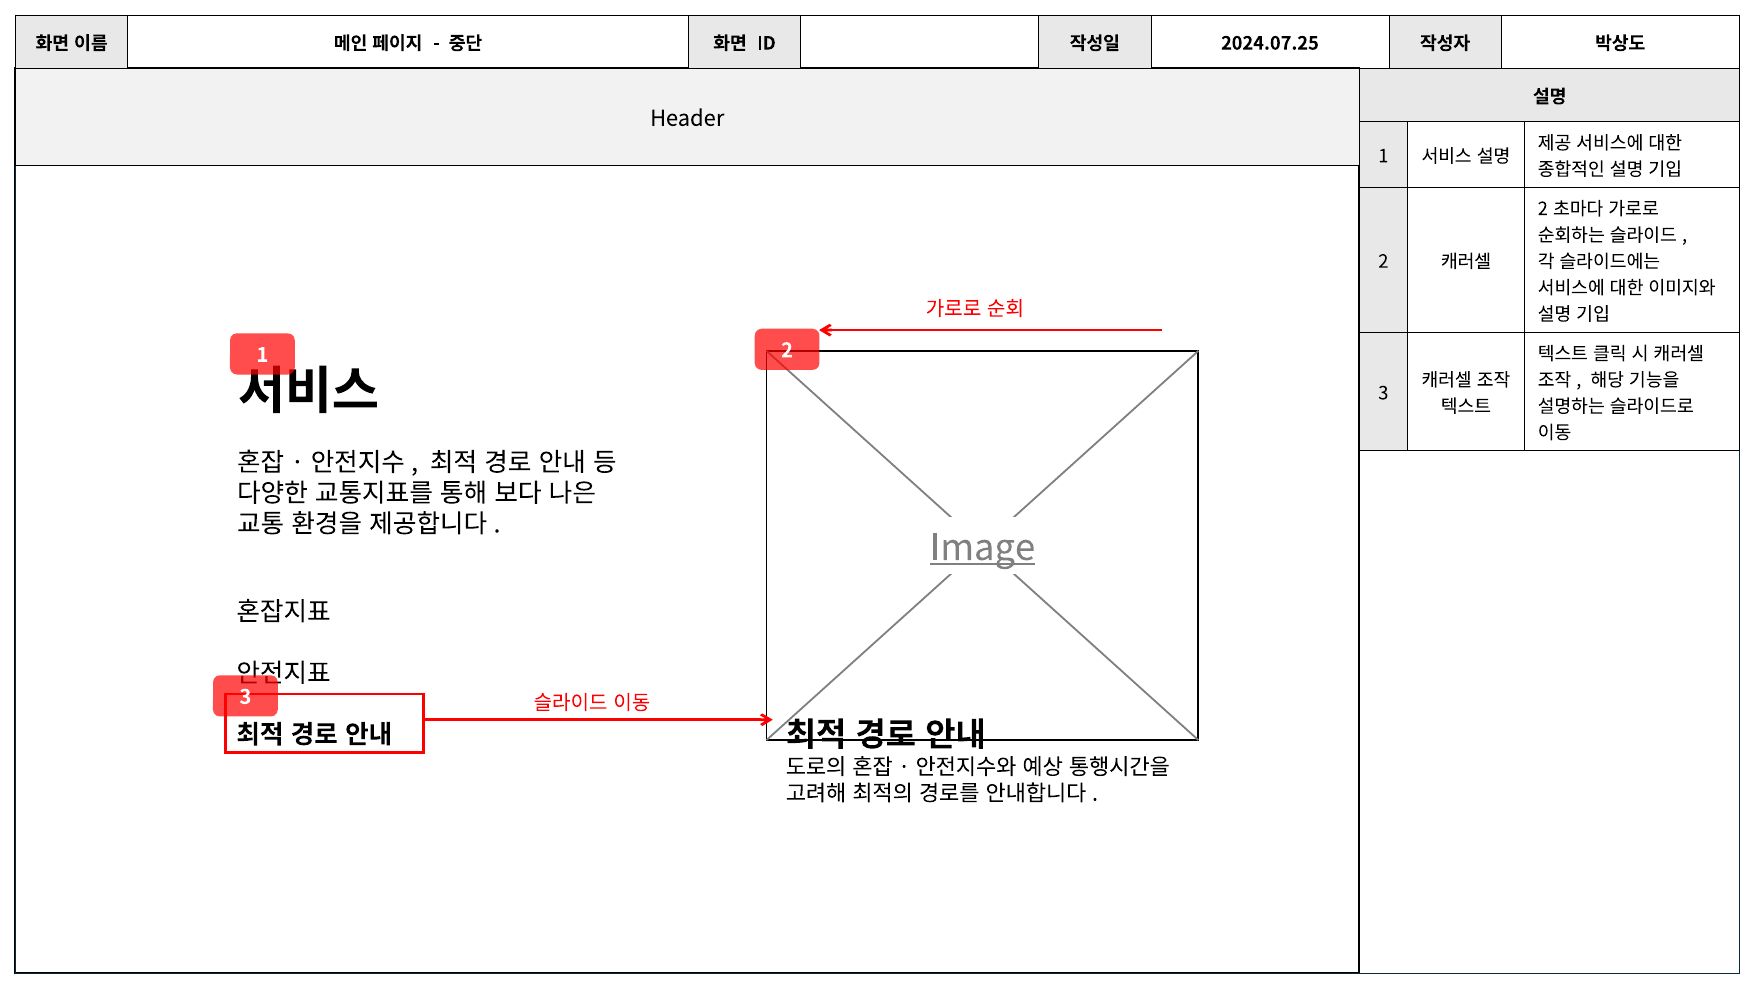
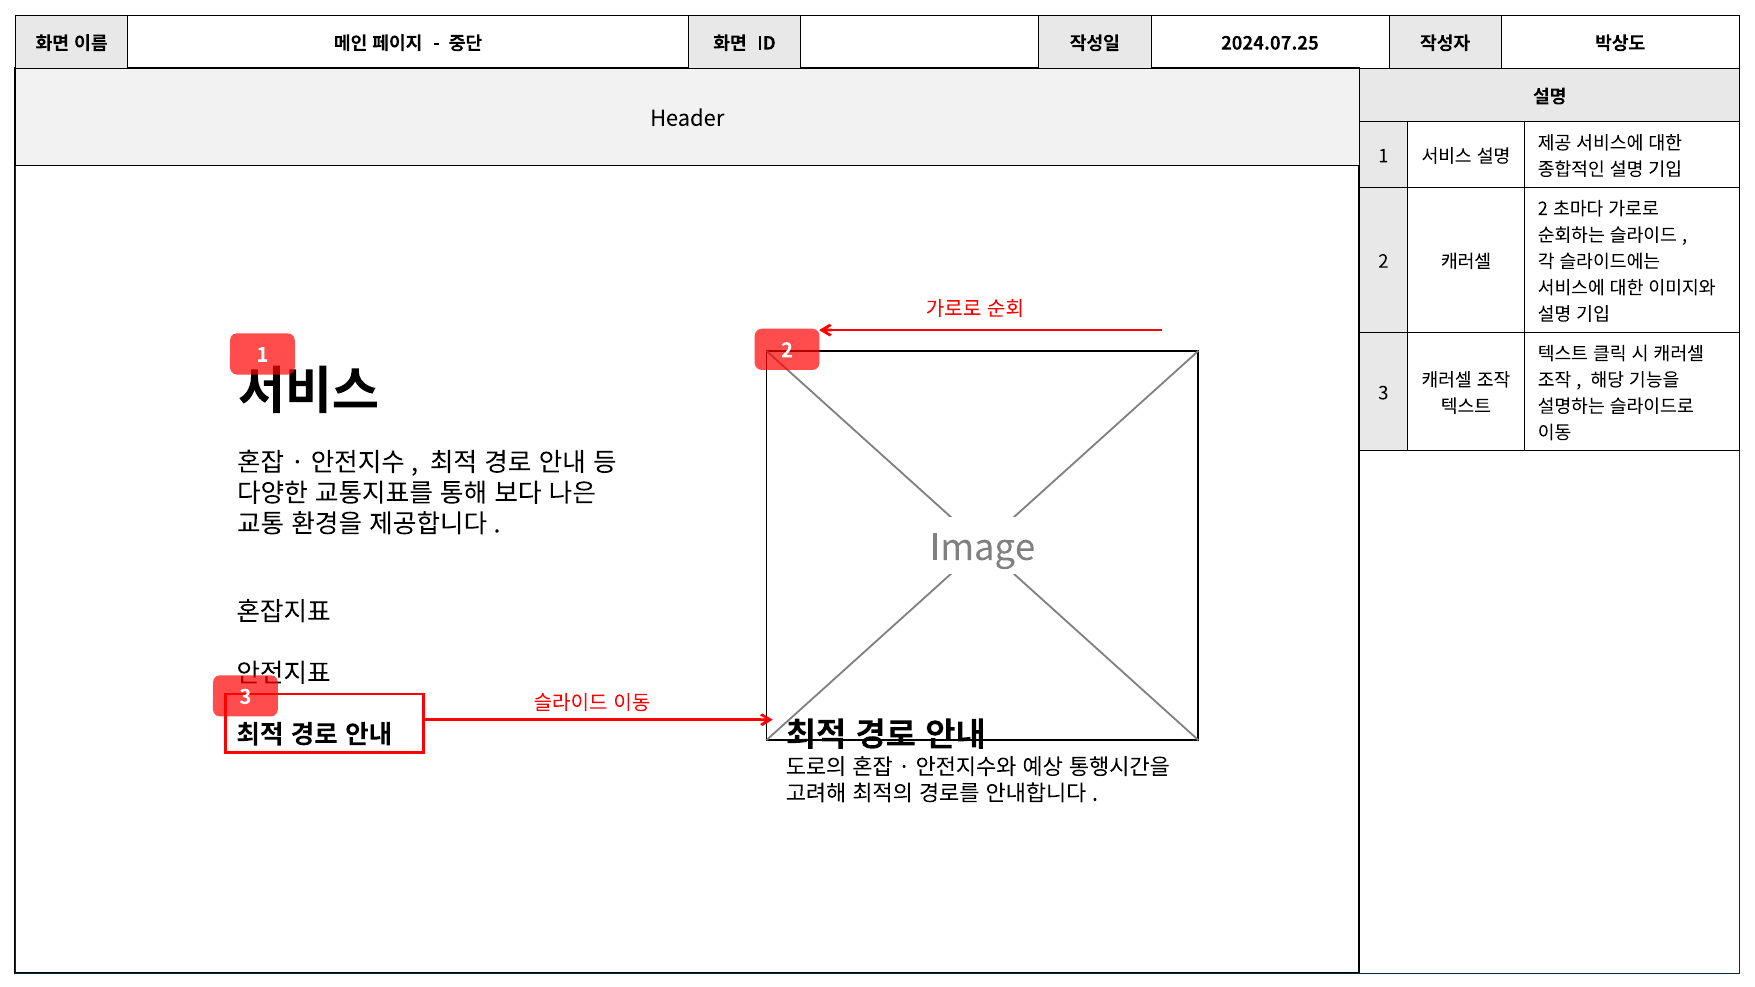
Image underline: present -> none (982, 548)
